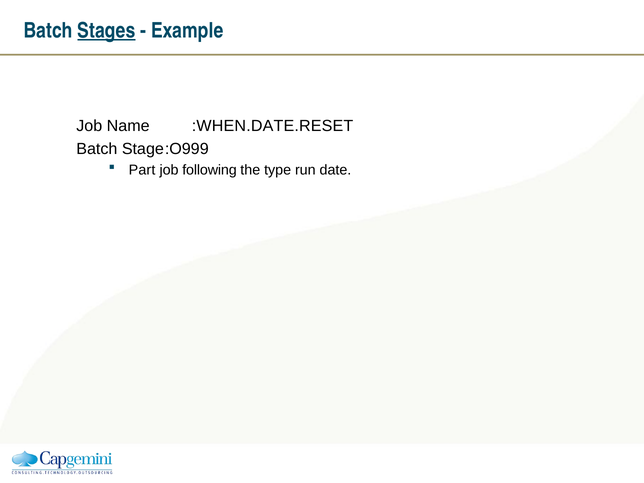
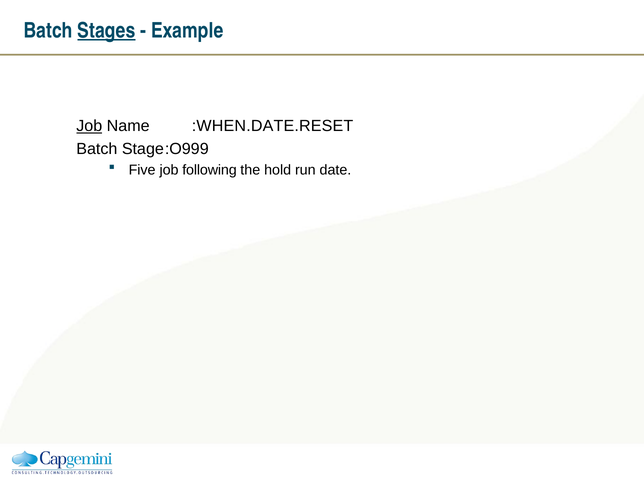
Job underline: none -> present (89, 126)
Part: Part -> Five (142, 170)
type: type -> hold (278, 170)
